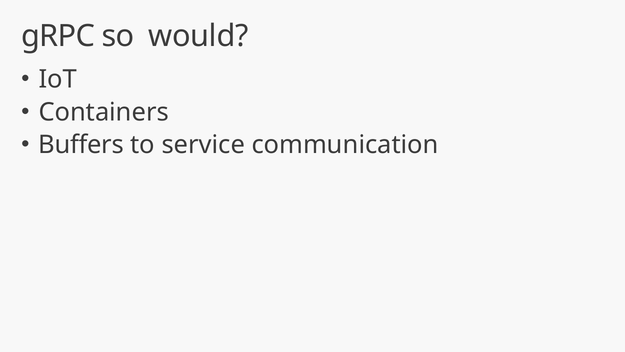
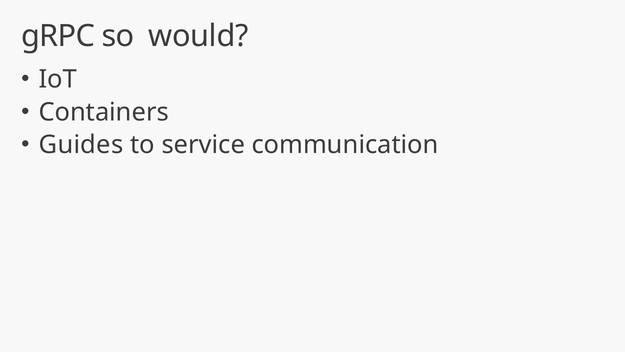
Buffers: Buffers -> Guides (81, 145)
